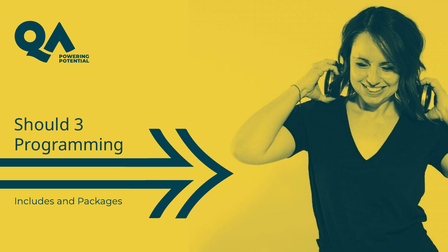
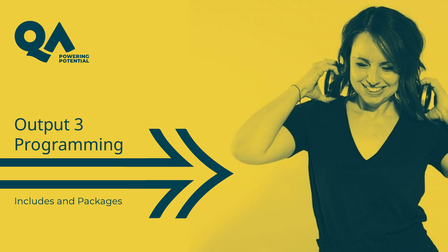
Should: Should -> Output (42, 125)
